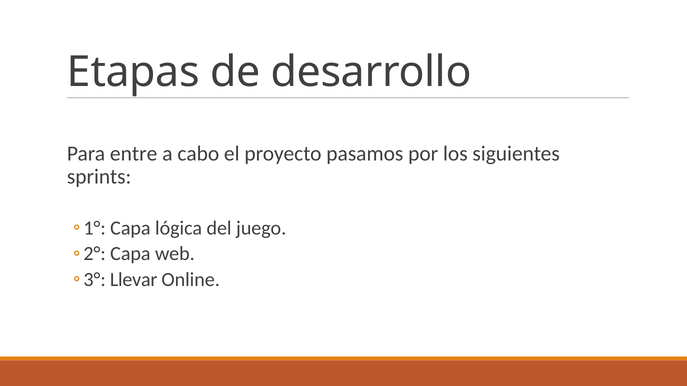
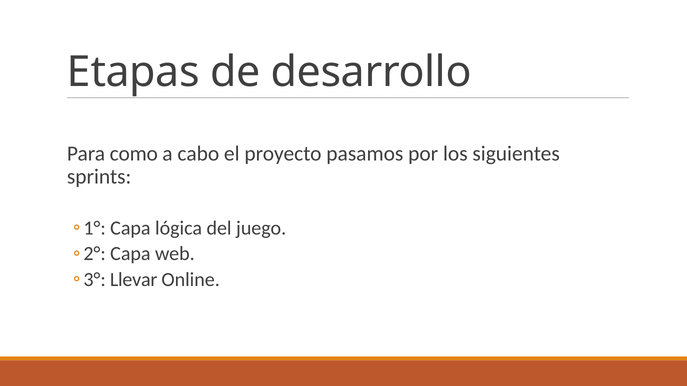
entre: entre -> como (134, 154)
